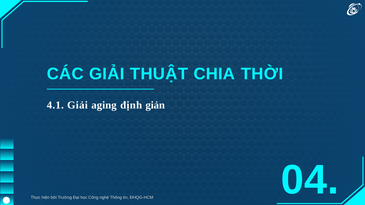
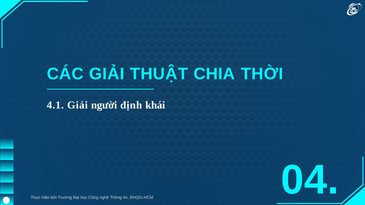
aging: aging -> người (104, 105)
giản: giản -> khái (155, 105)
